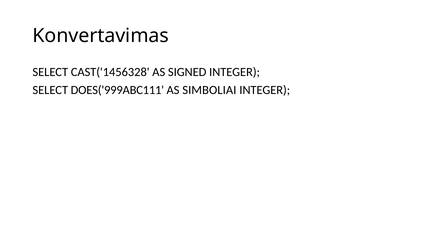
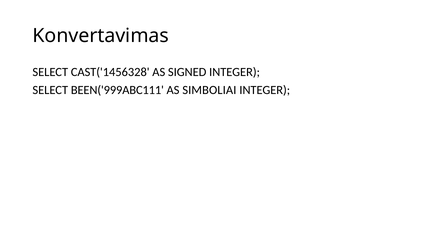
DOES('999ABC111: DOES('999ABC111 -> BEEN('999ABC111 (117, 90)
